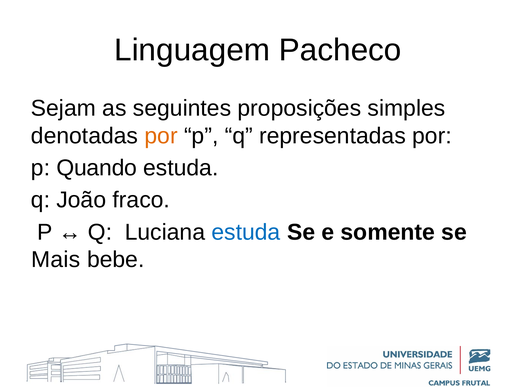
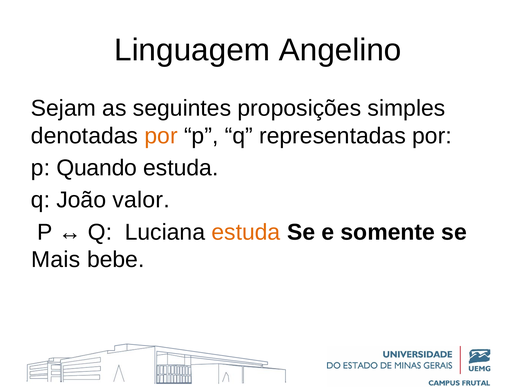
Pacheco: Pacheco -> Angelino (340, 50)
fraco: fraco -> valor (141, 200)
estuda colour: blue -> orange (246, 232)
